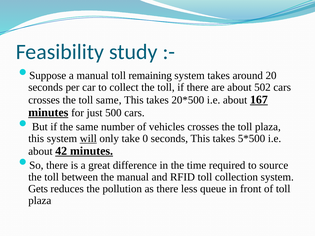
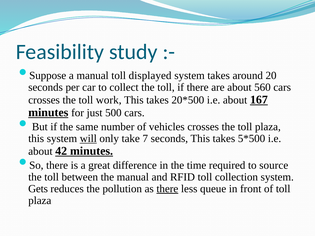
remaining: remaining -> displayed (150, 76)
502: 502 -> 560 (262, 87)
toll same: same -> work (109, 100)
0: 0 -> 7 (145, 139)
there underline: none -> present (167, 189)
